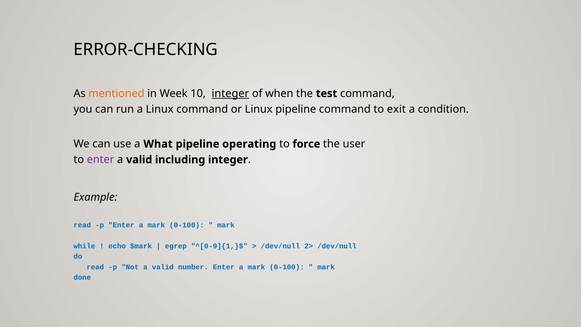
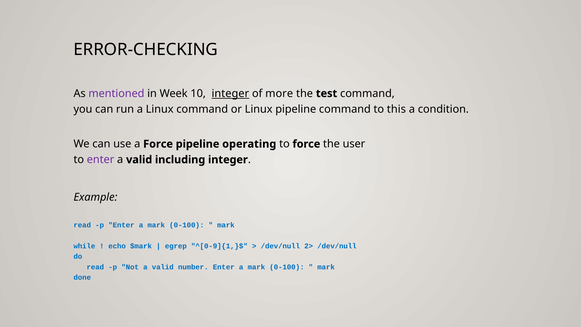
mentioned colour: orange -> purple (116, 93)
when: when -> more (279, 93)
exit: exit -> this (396, 109)
a What: What -> Force (158, 144)
